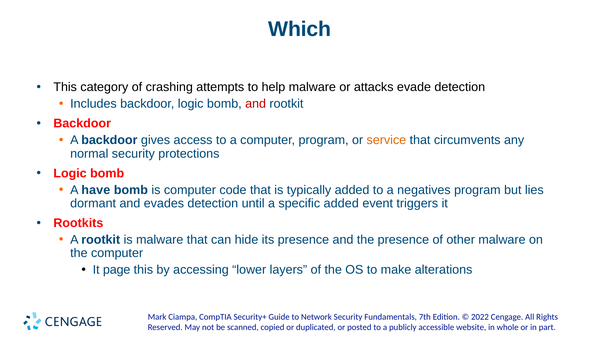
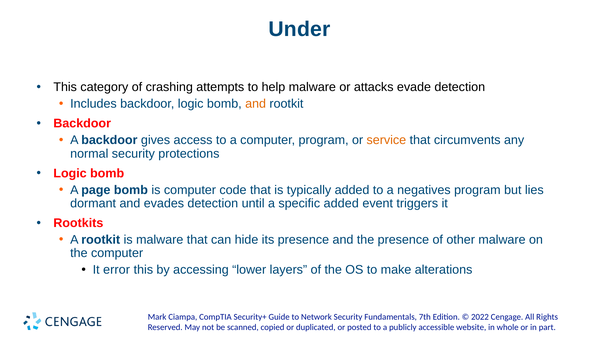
Which: Which -> Under (299, 29)
and colour: red -> orange (256, 104)
have: have -> page (96, 190)
page: page -> error (117, 270)
